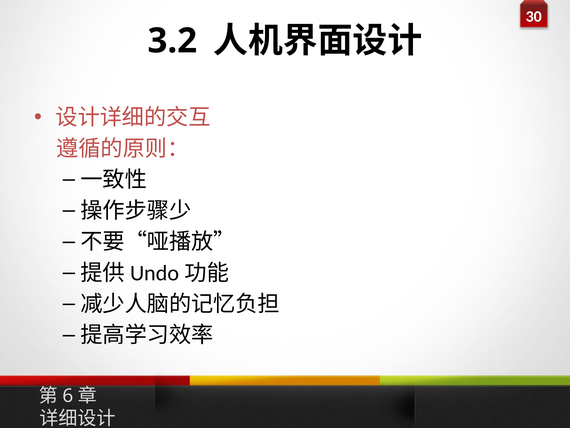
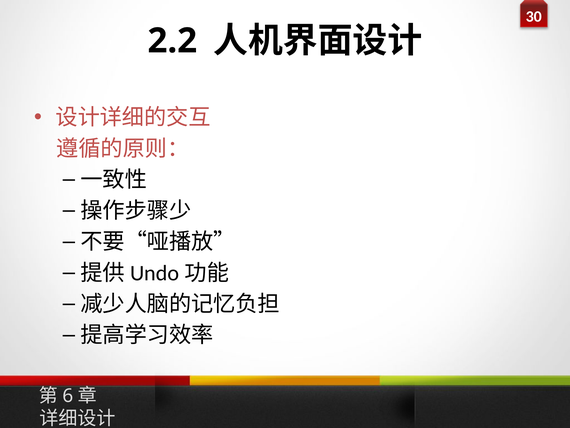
3.2: 3.2 -> 2.2 (172, 41)
